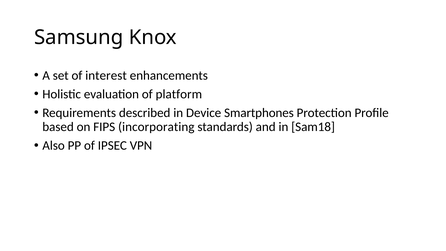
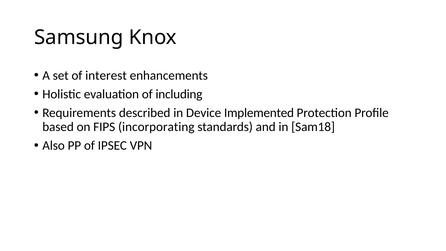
platform: platform -> including (179, 94)
Smartphones: Smartphones -> Implemented (259, 113)
